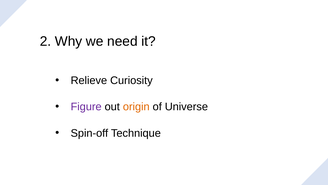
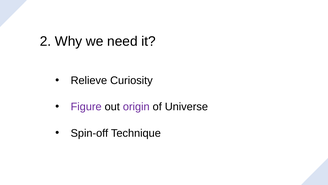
origin colour: orange -> purple (136, 107)
